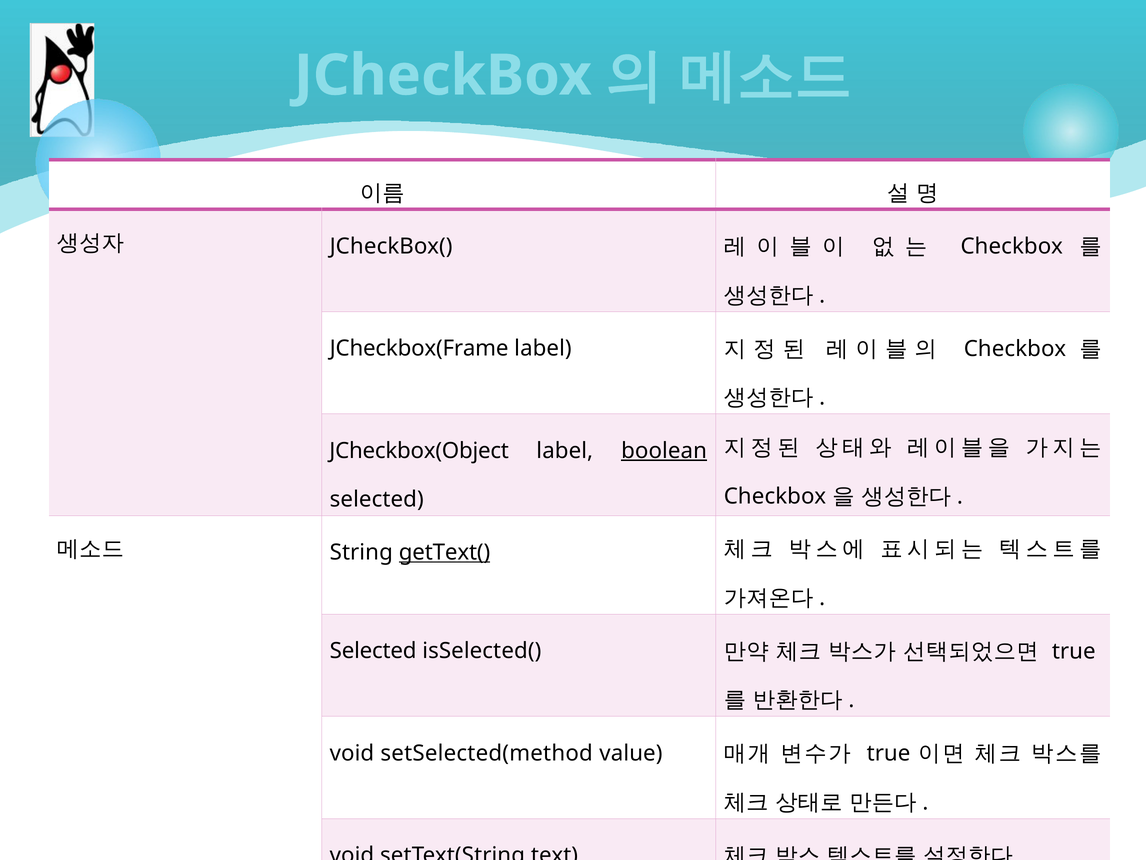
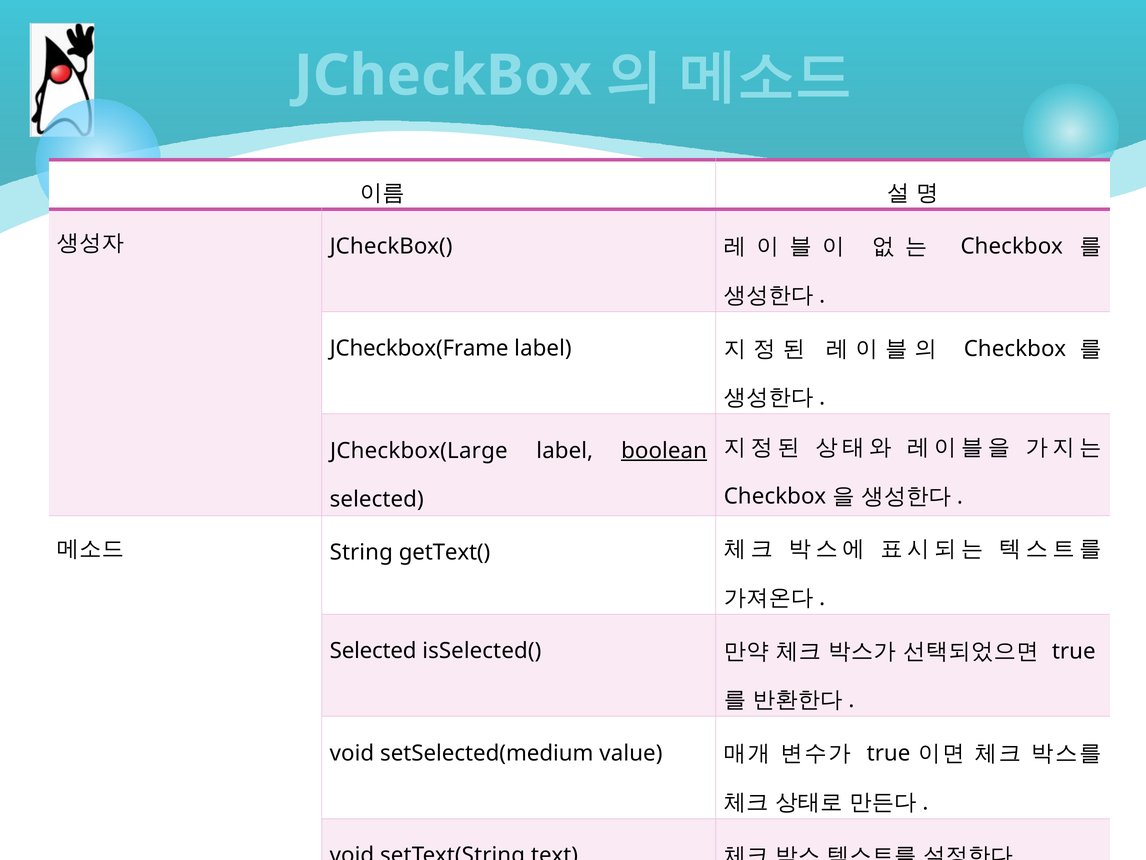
JCheckbox(Object: JCheckbox(Object -> JCheckbox(Large (419, 451)
getText( underline: present -> none (445, 552)
setSelected(method: setSelected(method -> setSelected(medium (487, 753)
